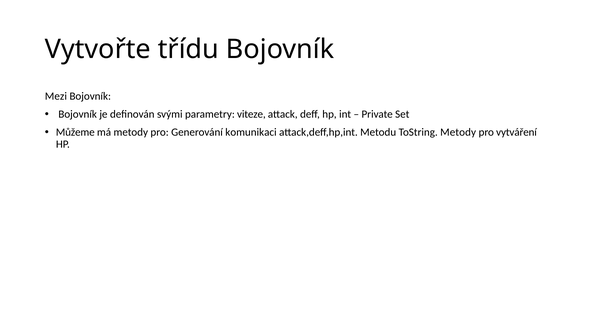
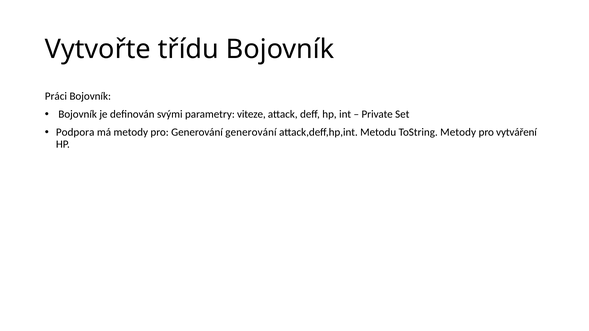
Mezi: Mezi -> Práci (56, 96)
Můžeme: Můžeme -> Podpora (75, 132)
Generování komunikaci: komunikaci -> generování (251, 132)
